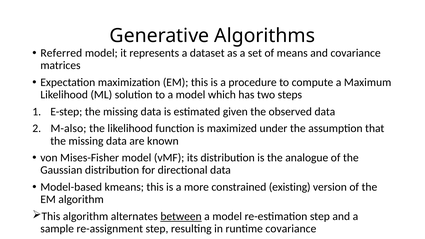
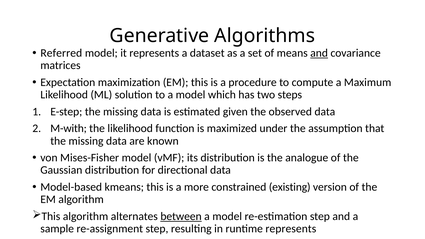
and underline: none -> present (319, 53)
M-also: M-also -> M-with (69, 129)
runtime covariance: covariance -> represents (291, 229)
